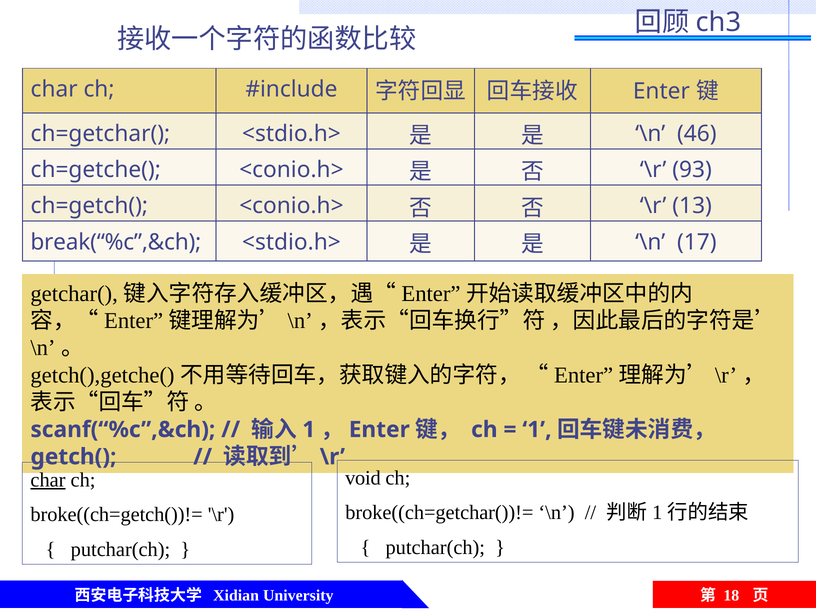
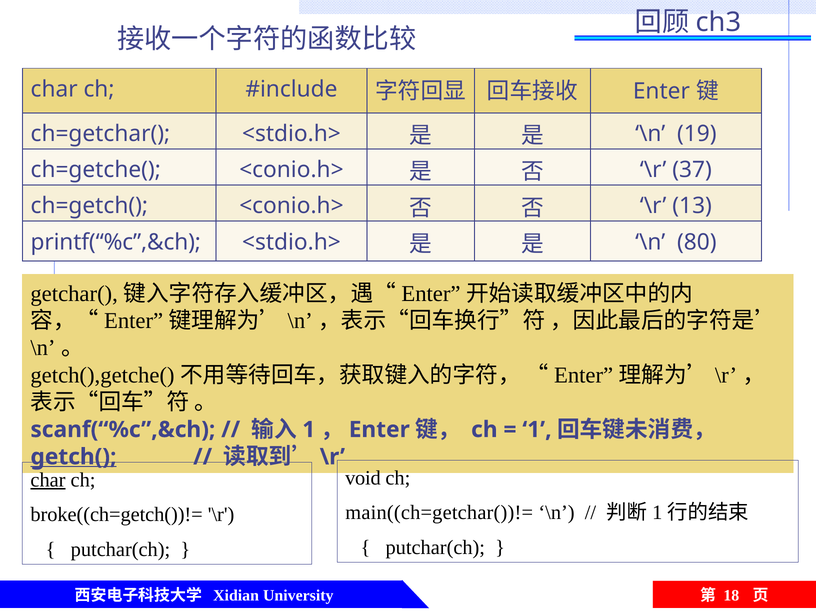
46: 46 -> 19 (697, 134)
93: 93 -> 37 (692, 170)
break(“%c”,&ch: break(“%c”,&ch -> printf(“%c”,&ch (116, 242)
17: 17 -> 80 (697, 242)
getch( underline: none -> present (73, 457)
broke((ch=getchar())!=: broke((ch=getchar())!= -> main((ch=getchar())!= (439, 513)
